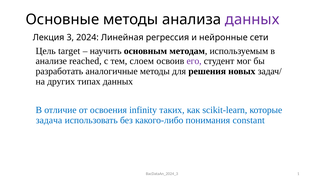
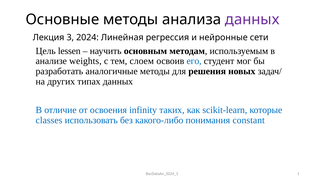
target: target -> lessen (69, 51)
reached: reached -> weights (85, 61)
его colour: purple -> blue (194, 61)
задача: задача -> classes (49, 120)
